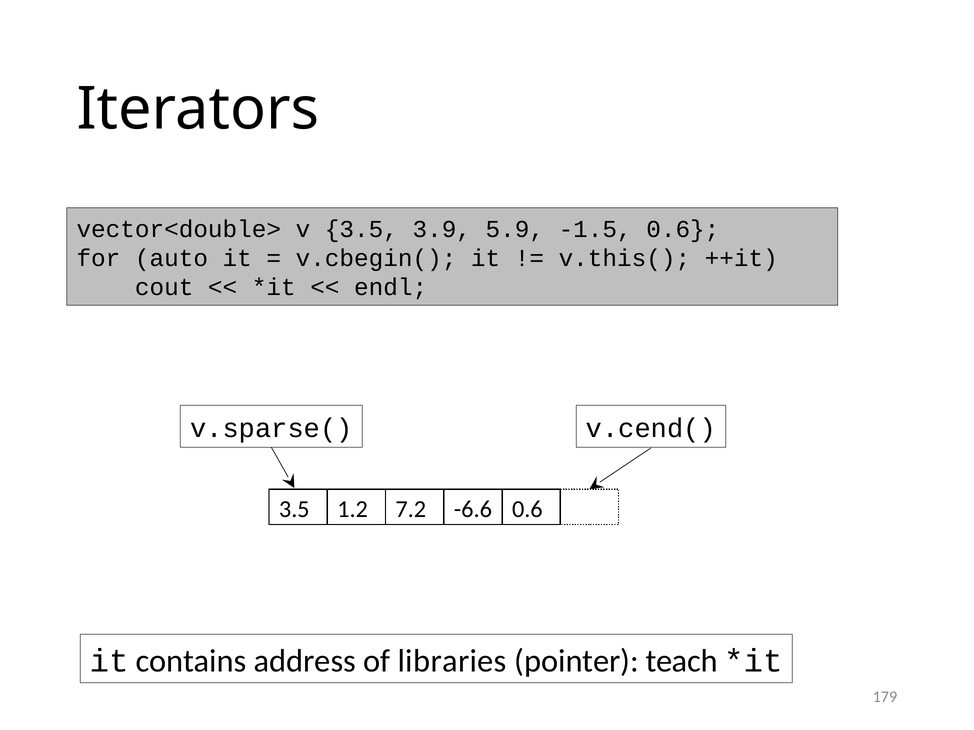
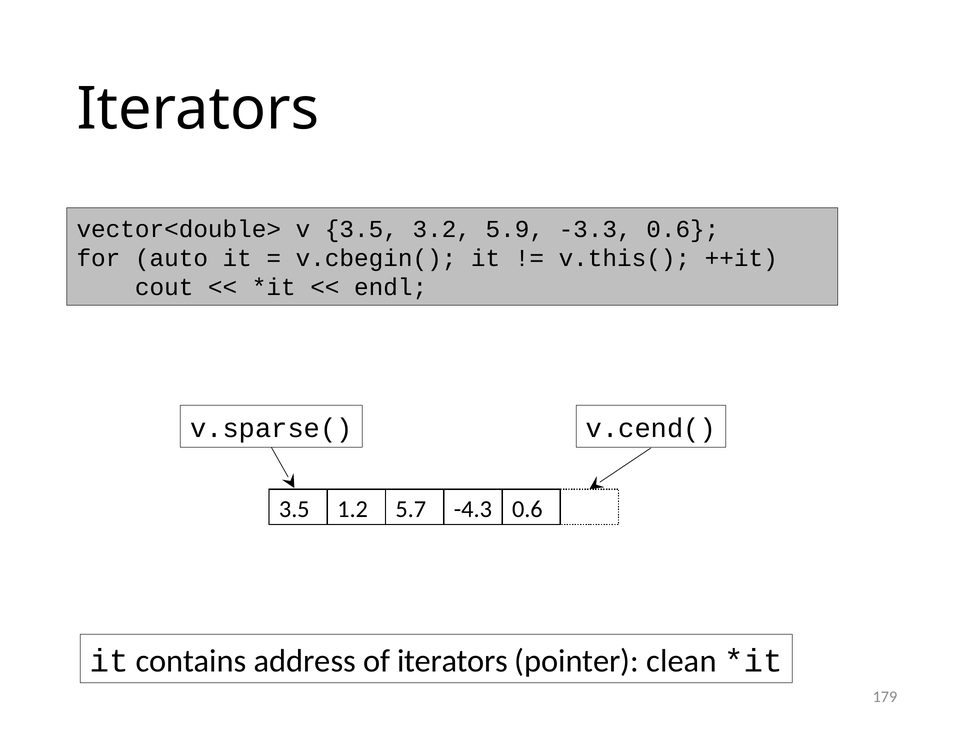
3.9: 3.9 -> 3.2 (442, 229)
-1.5: -1.5 -> -3.3 (595, 229)
7.2: 7.2 -> 5.7 (411, 509)
-6.6: -6.6 -> -4.3 (473, 509)
of libraries: libraries -> iterators (452, 661)
teach: teach -> clean (681, 661)
